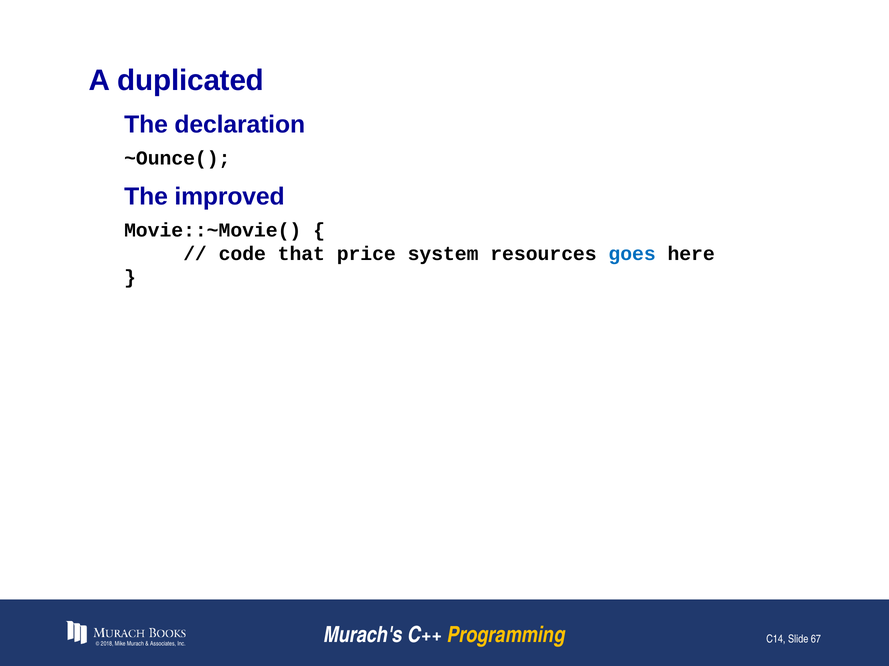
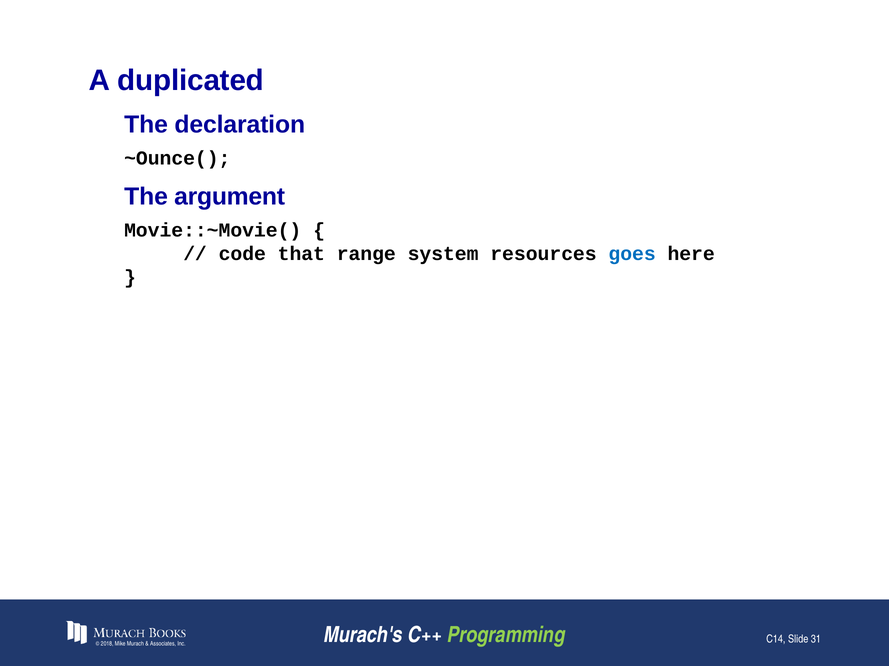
improved: improved -> argument (230, 197)
price: price -> range (366, 254)
Programming colour: yellow -> light green (506, 636)
67: 67 -> 31 (816, 640)
